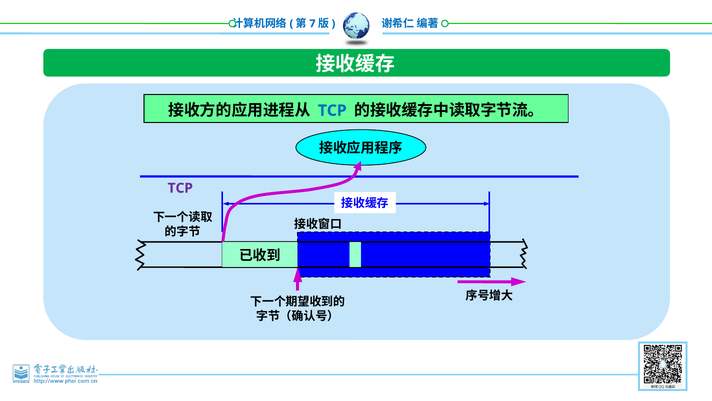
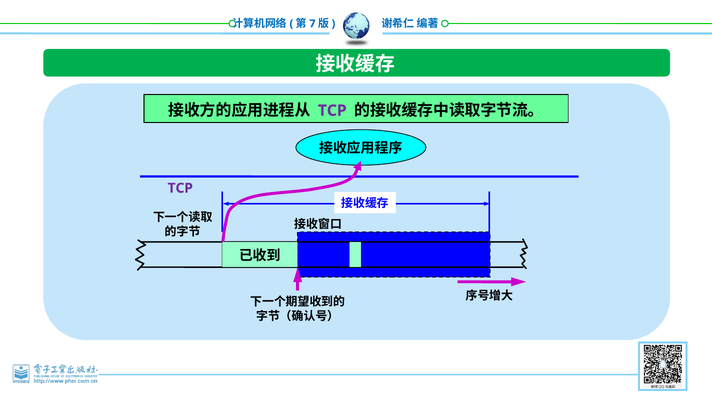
TCP colour: blue -> purple (332, 110)
